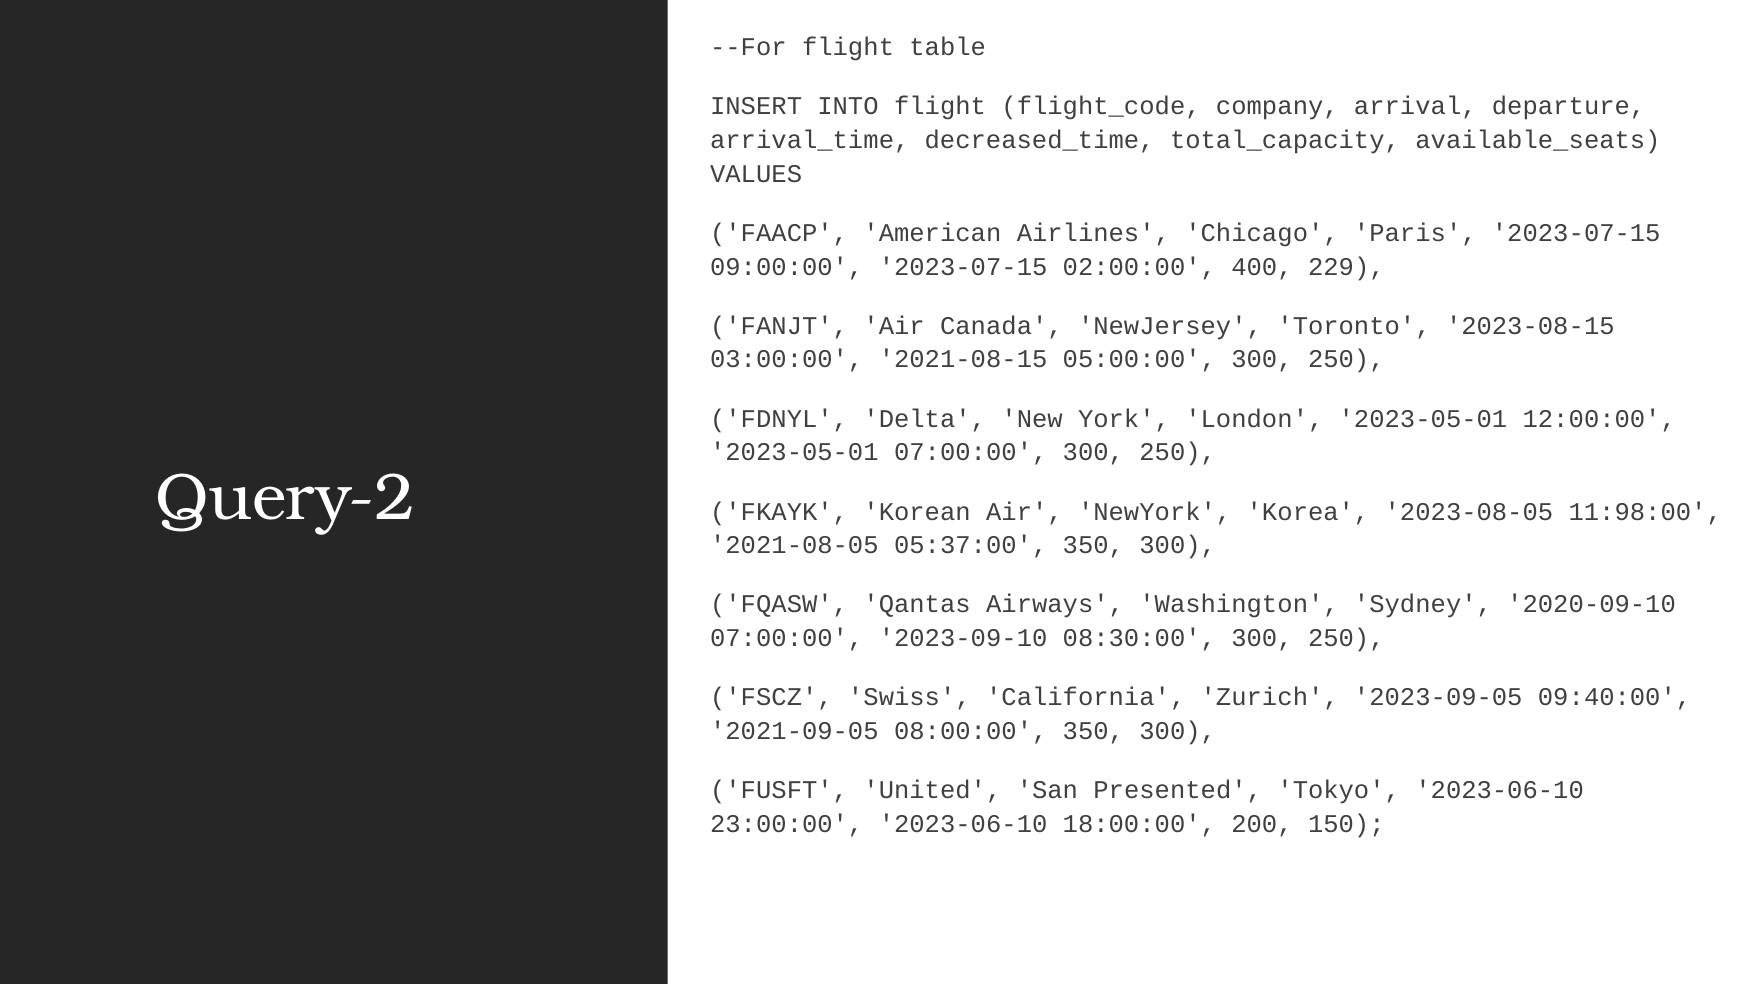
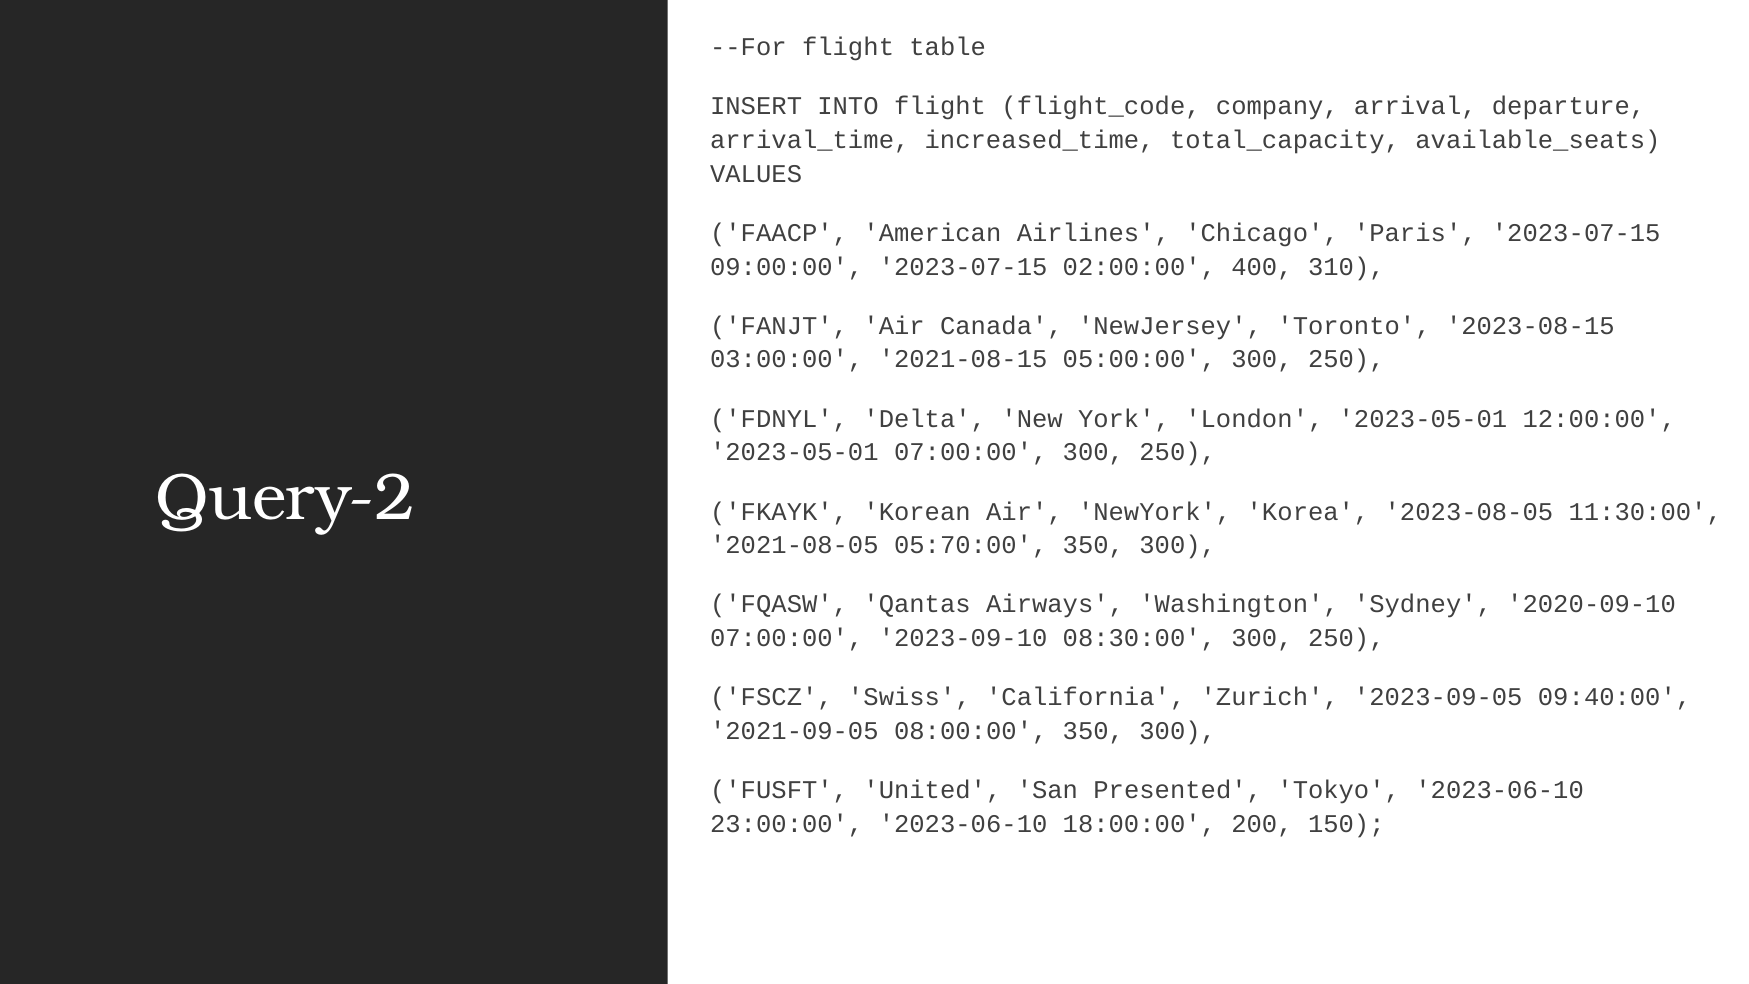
decreased_time: decreased_time -> increased_time (1040, 140)
229: 229 -> 310 (1346, 267)
11:98:00: 11:98:00 -> 11:30:00 (1645, 512)
05:37:00: 05:37:00 -> 05:70:00 (971, 545)
